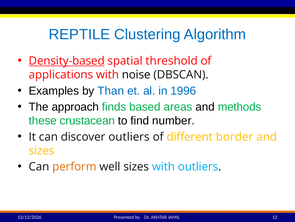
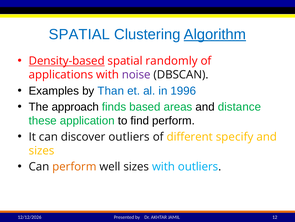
REPTILE: REPTILE -> SPATIAL (79, 34)
Algorithm underline: none -> present (215, 34)
threshold: threshold -> randomly (172, 61)
noise colour: black -> purple (136, 75)
methods: methods -> distance (239, 107)
crustacean: crustacean -> application (87, 120)
find number: number -> perform (173, 120)
border: border -> specify (235, 136)
